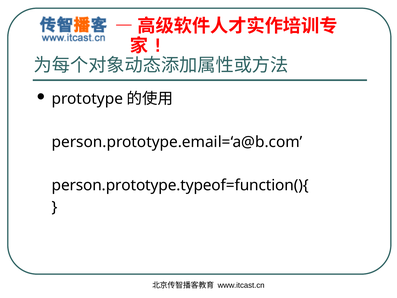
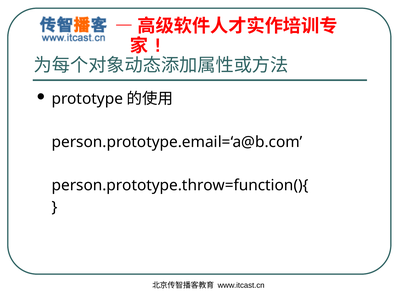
person.prototype.typeof=function(){: person.prototype.typeof=function(){ -> person.prototype.throw=function(){ (180, 185)
